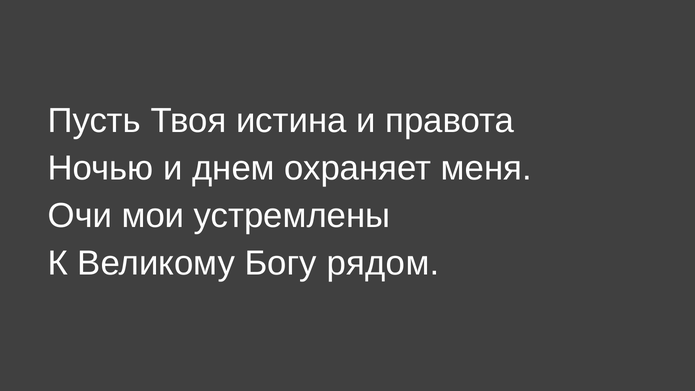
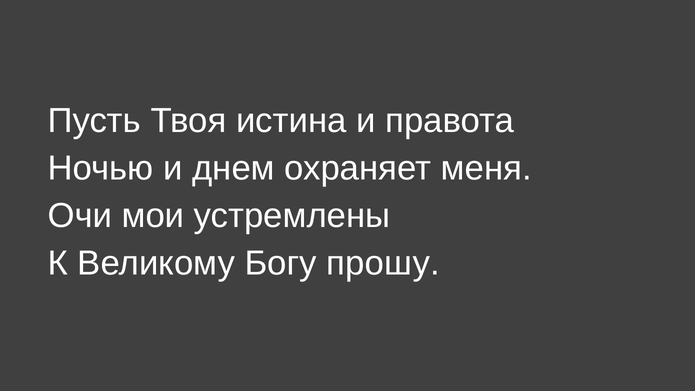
рядом: рядом -> прошу (383, 263)
